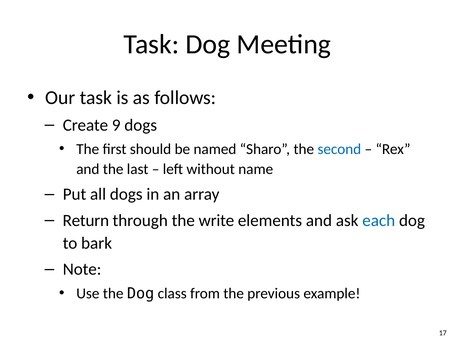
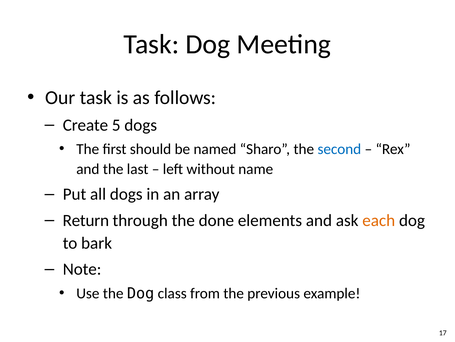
9: 9 -> 5 (116, 125)
write: write -> done (216, 220)
each colour: blue -> orange (379, 220)
